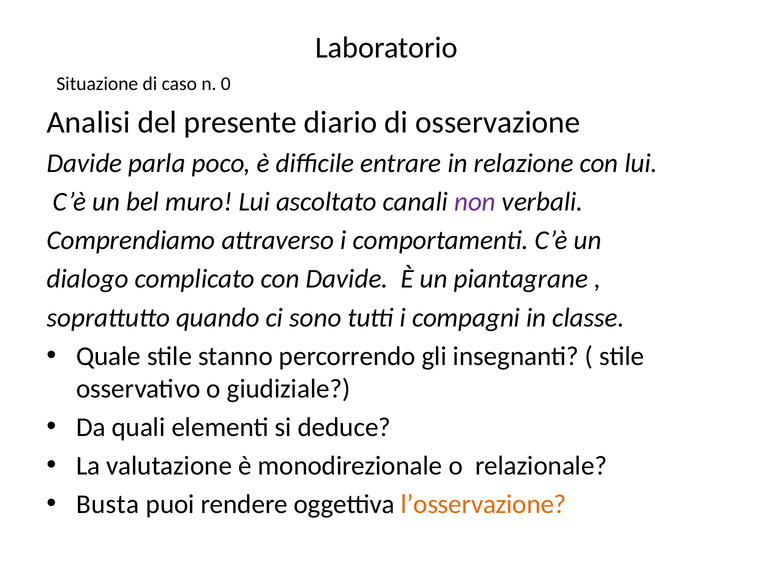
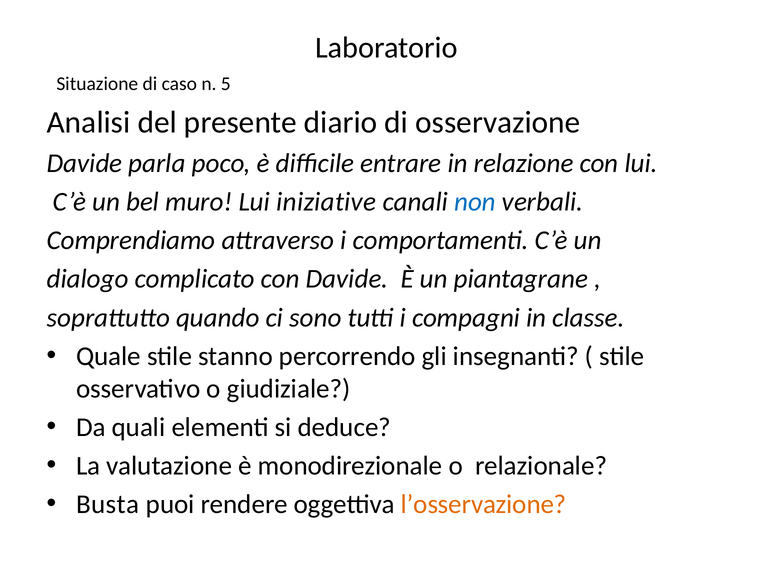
0: 0 -> 5 (226, 84)
ascoltato: ascoltato -> iniziative (326, 202)
non colour: purple -> blue (475, 202)
